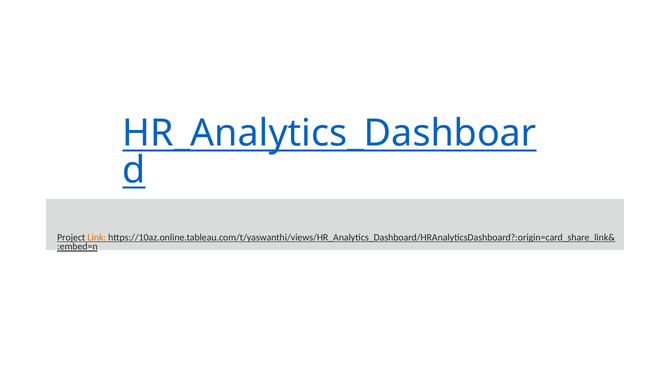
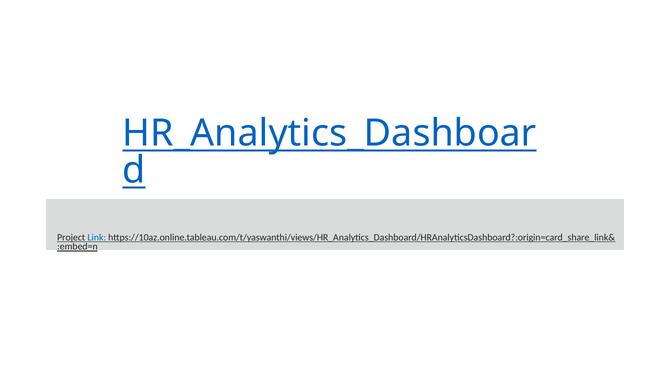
Link colour: orange -> blue (97, 237)
